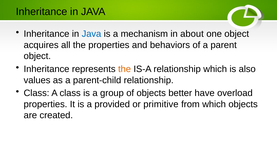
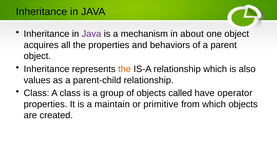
Java colour: blue -> purple (91, 34)
better: better -> called (180, 93)
overload: overload -> operator (235, 93)
provided: provided -> maintain (112, 104)
